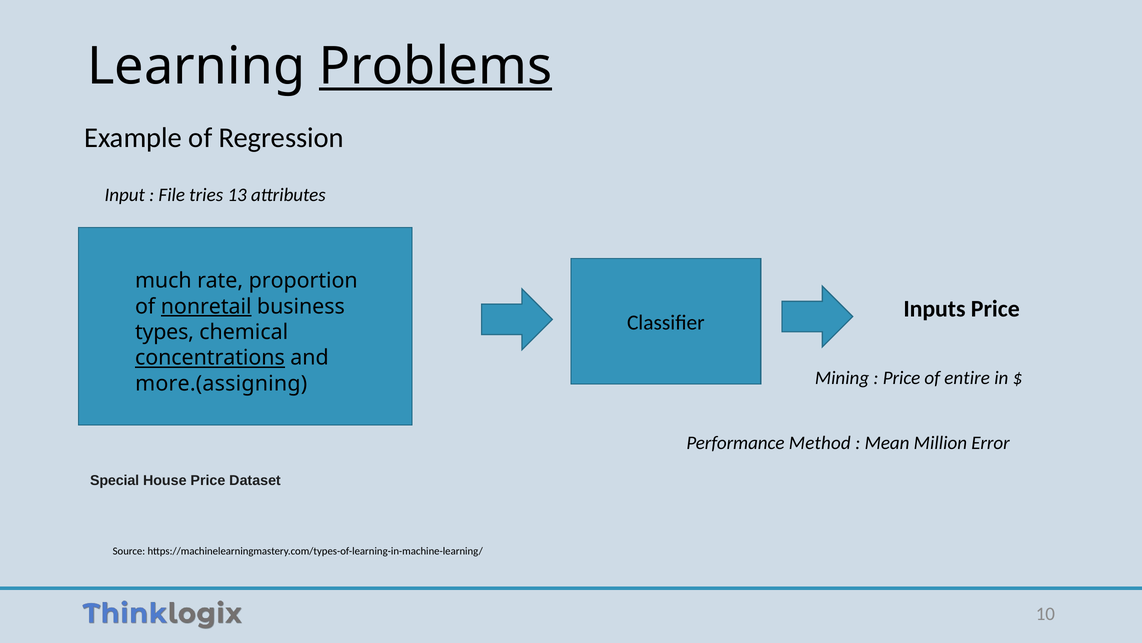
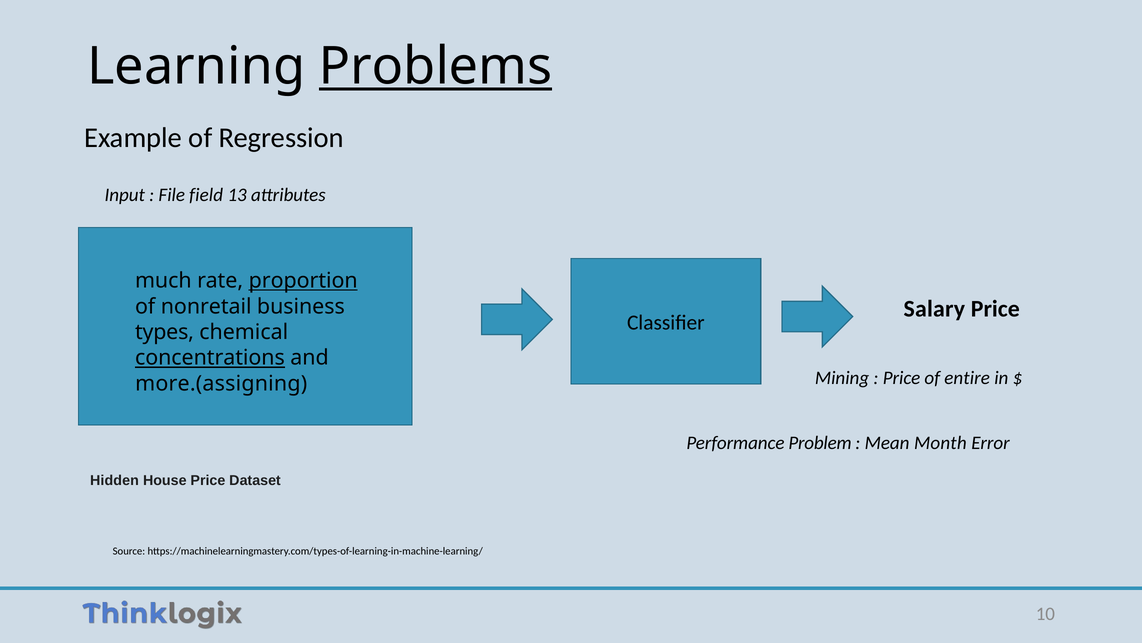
tries: tries -> field (206, 195)
proportion underline: none -> present (303, 280)
Inputs: Inputs -> Salary (934, 309)
nonretail underline: present -> none (206, 306)
Method: Method -> Problem (820, 443)
Million: Million -> Month (940, 443)
Special: Special -> Hidden (114, 480)
